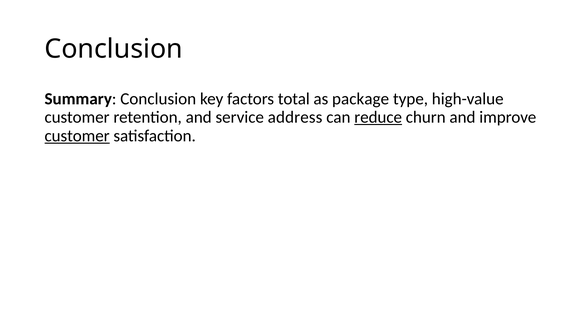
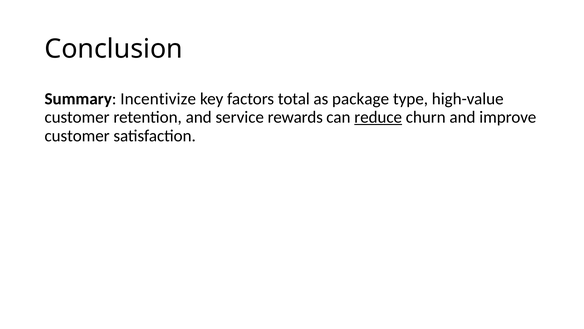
Summary Conclusion: Conclusion -> Incentivize (158, 99)
address: address -> rewards (295, 117)
customer underline: present -> none (77, 136)
